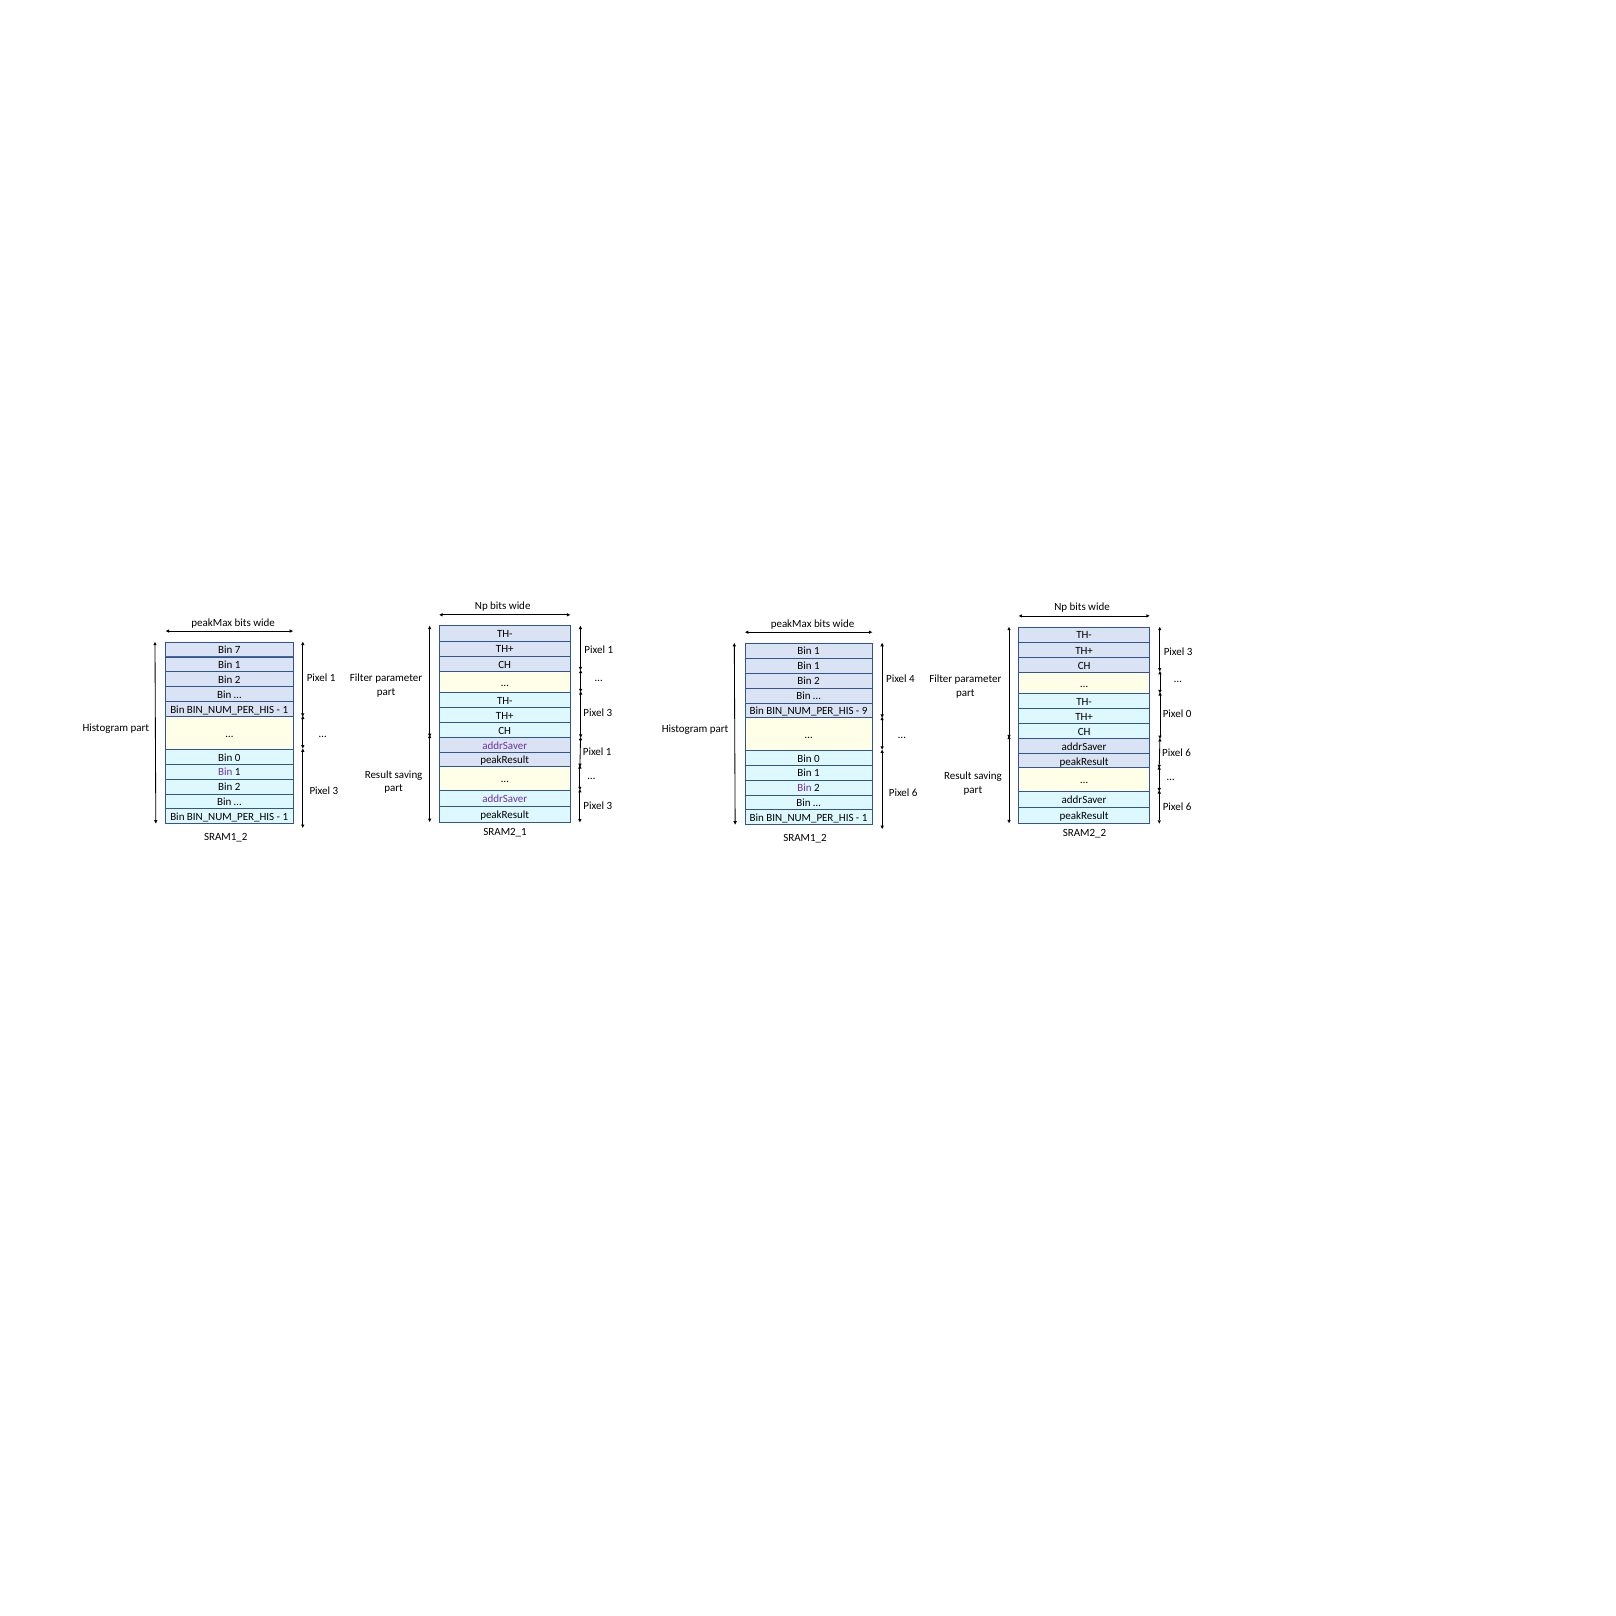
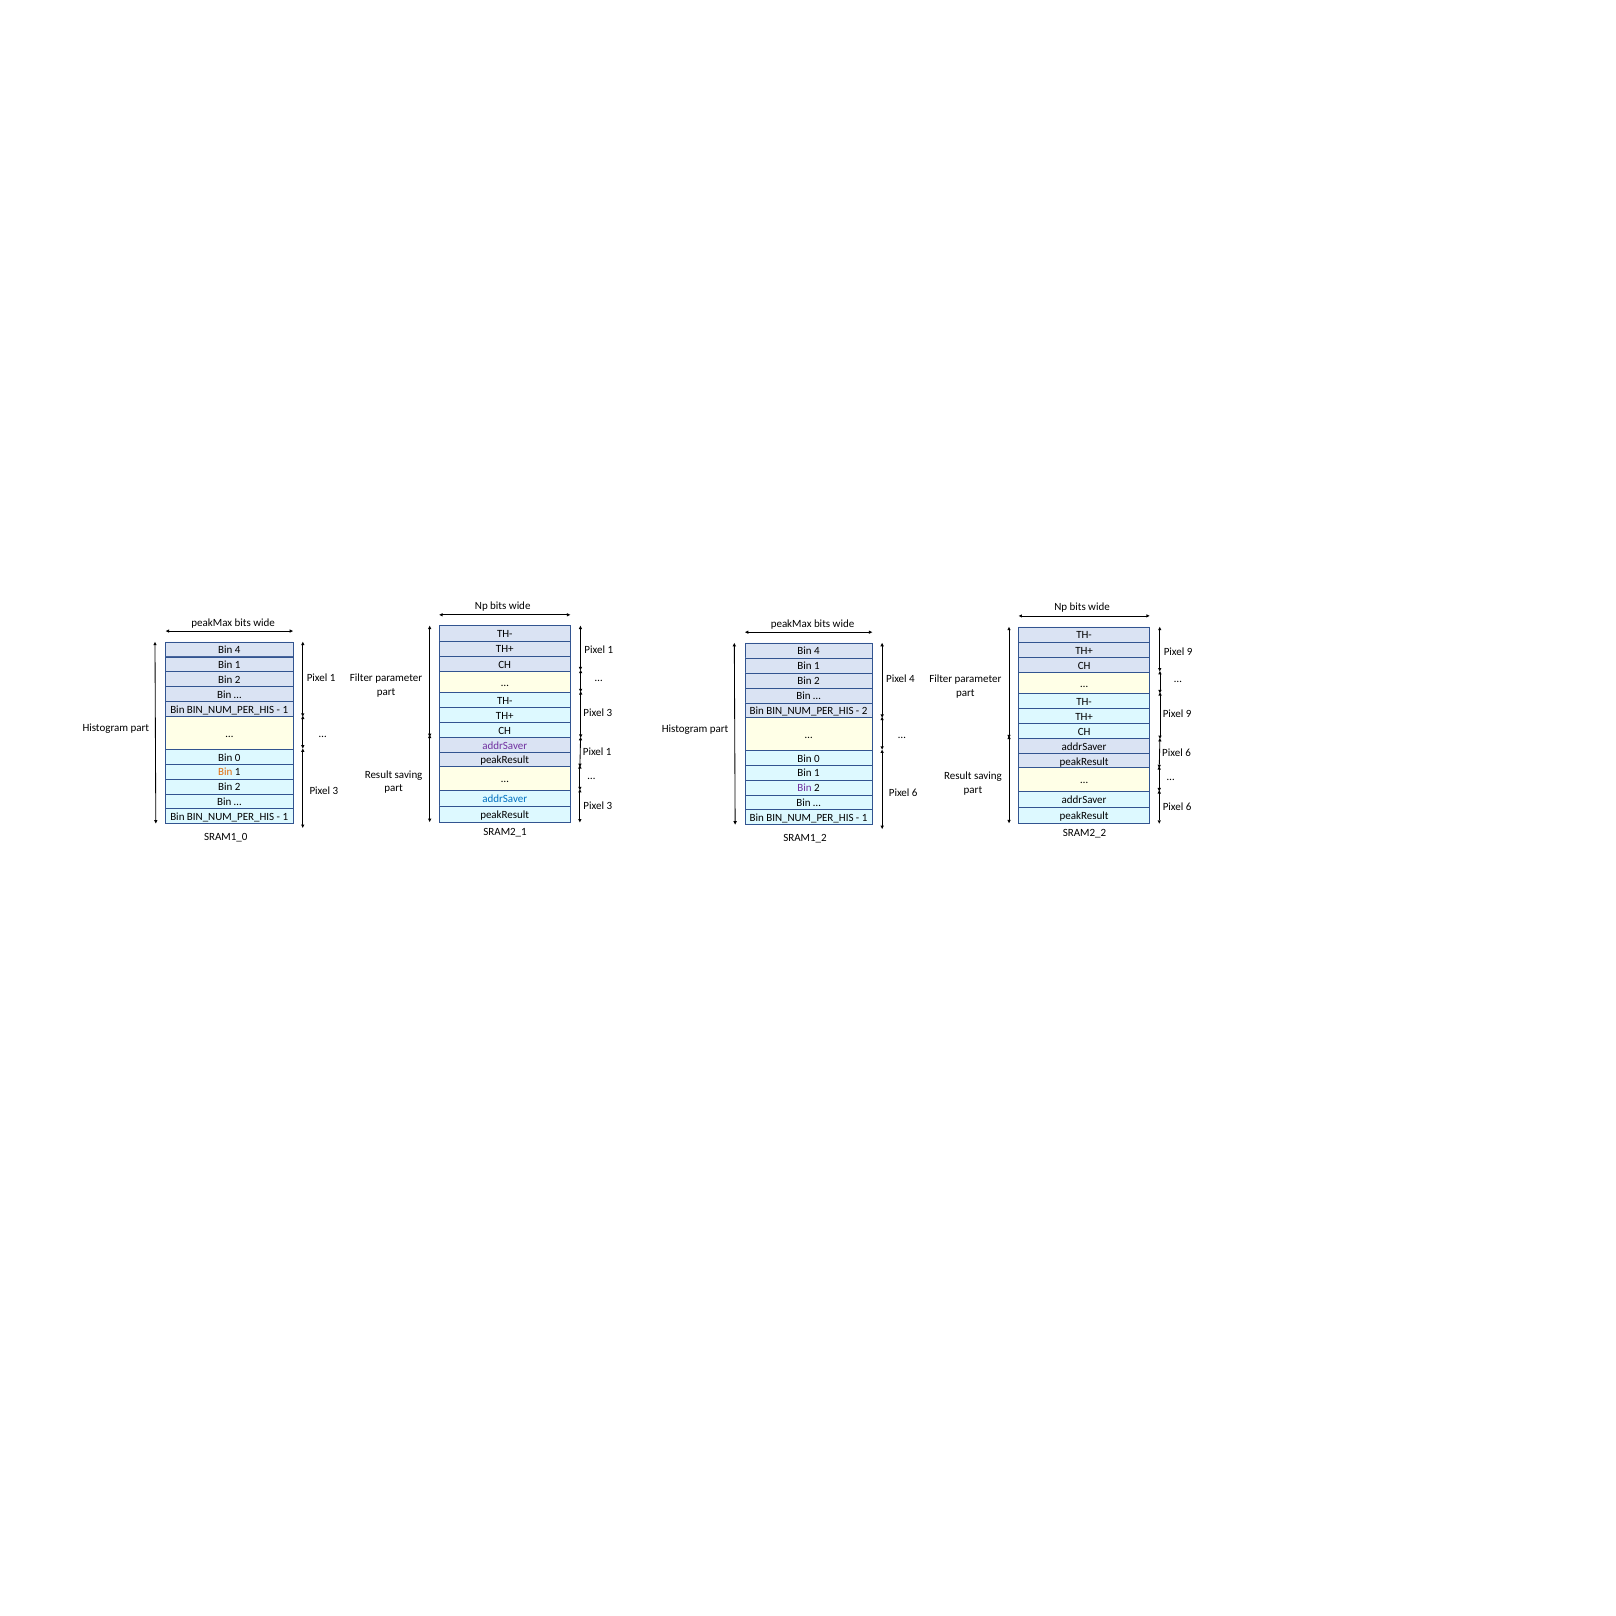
7: 7 -> 4 (238, 650)
1: 1 -> 4 (817, 651)
3: 3 -> 9 (1190, 651)
9: 9 -> 2 (865, 711)
0: 0 -> 9 (1189, 714)
Bin colour: purple -> orange (225, 772)
addrSaver colour: purple -> blue (505, 799)
SRAM1_2: SRAM1_2 -> SRAM1_0 (226, 837)
